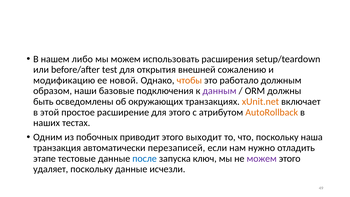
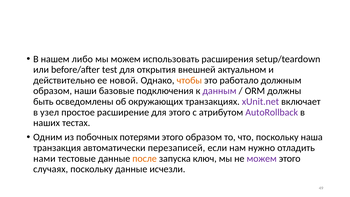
сожалению: сожалению -> актуальном (242, 70)
модификацию: модификацию -> действительно (64, 80)
xUnit.net colour: orange -> purple (260, 102)
этой: этой -> узел (50, 112)
AutoRollback colour: orange -> purple (272, 112)
приводит: приводит -> потерями (140, 137)
этого выходит: выходит -> образом (204, 137)
этапе: этапе -> нами (44, 158)
после colour: blue -> orange (145, 158)
удаляет: удаляет -> случаях (51, 169)
